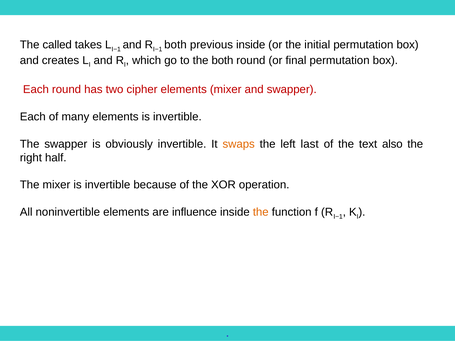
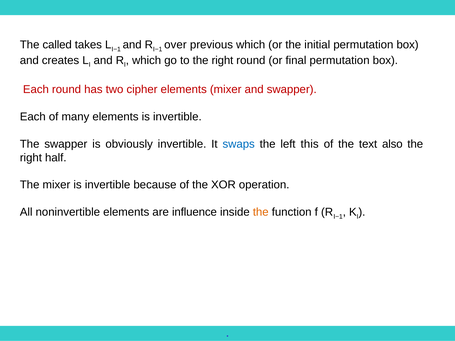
both: both -> over (175, 45)
previous inside: inside -> which (251, 45)
to the both: both -> right (222, 60)
swaps colour: orange -> blue (239, 144)
last: last -> this (310, 144)
